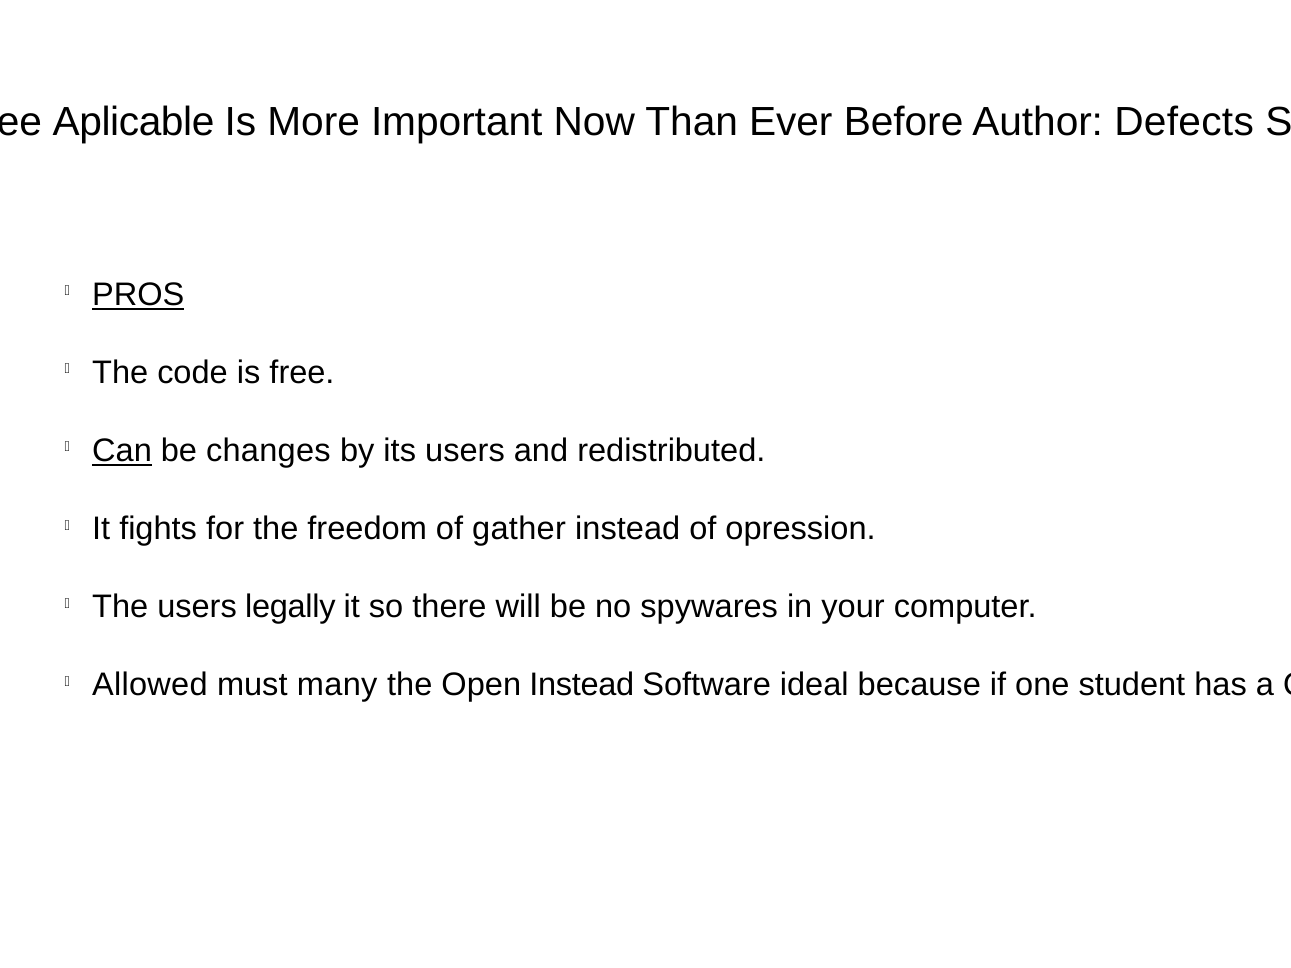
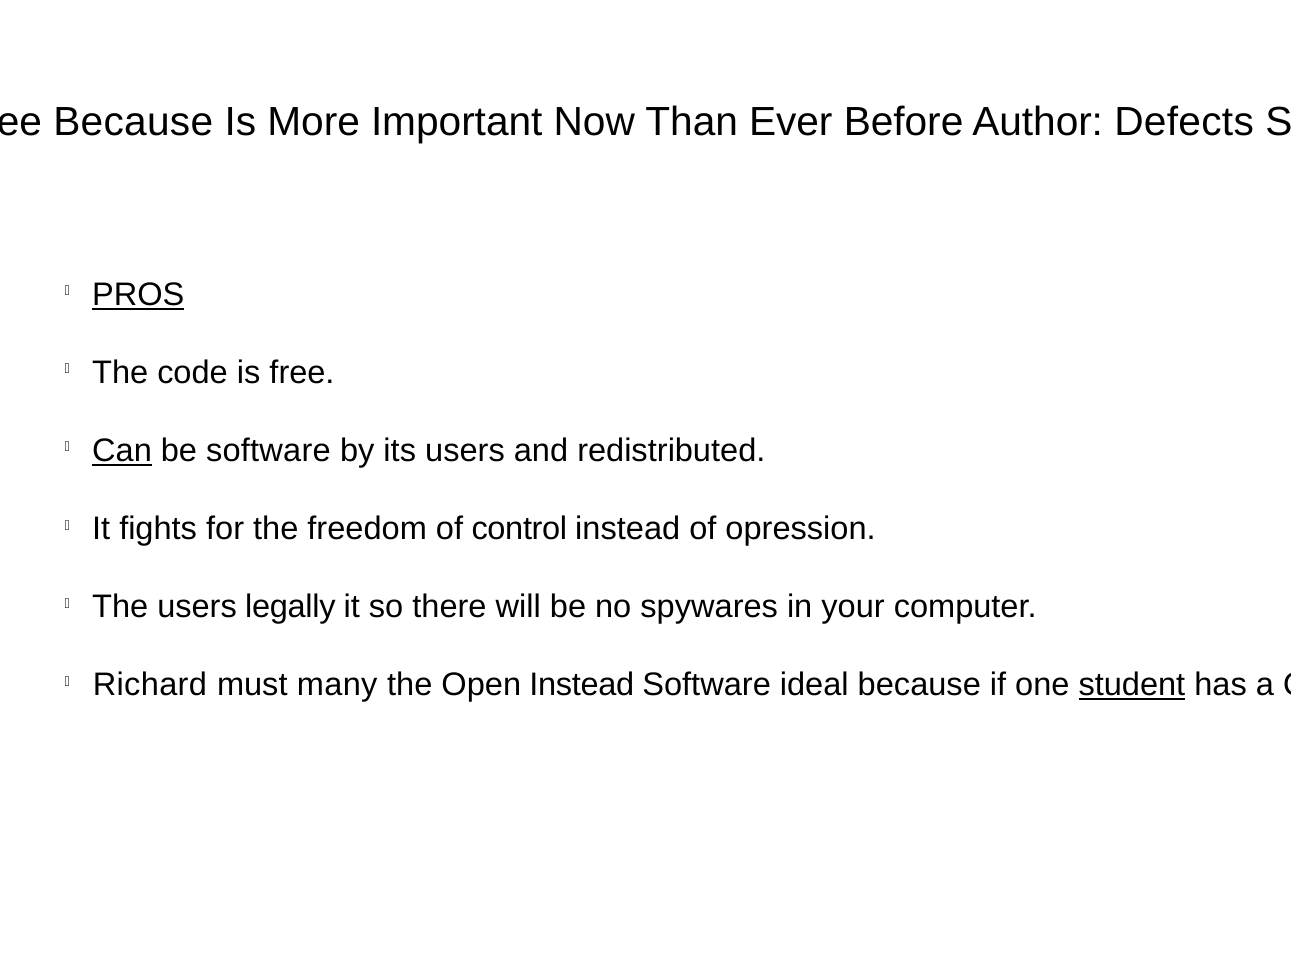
Aplicable: Aplicable -> Because (133, 122)
be changes: changes -> software (268, 451)
gather: gather -> control (519, 529)
Allowed: Allowed -> Richard (150, 685)
student underline: none -> present (1132, 685)
